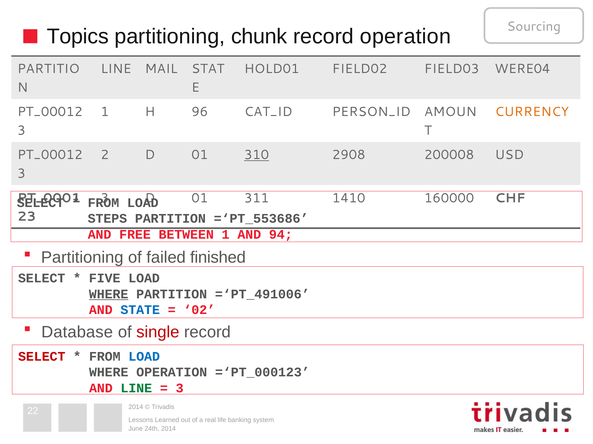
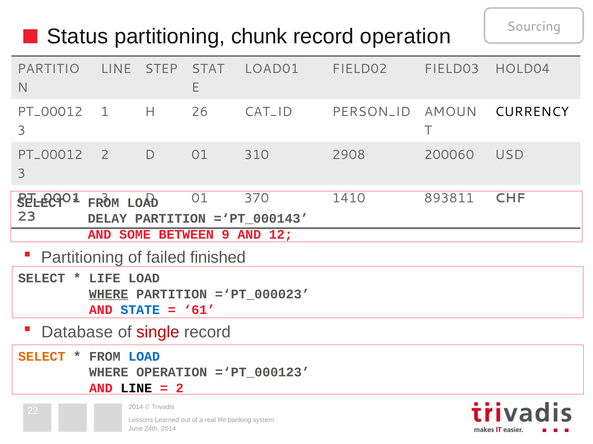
Topics: Topics -> Status (78, 36)
MAIL: MAIL -> STEP (161, 69)
HOLD01: HOLD01 -> LOAD01 (272, 69)
WERE04: WERE04 -> HOLD04 (522, 69)
96: 96 -> 26 (200, 112)
CURRENCY colour: orange -> black (532, 112)
310 underline: present -> none (257, 155)
200008: 200008 -> 200060 (449, 155)
311: 311 -> 370 (257, 198)
160000: 160000 -> 893811 (449, 198)
STEPS: STEPS -> DELAY (107, 219)
=‘PT_553686: =‘PT_553686 -> =‘PT_000143 (261, 219)
FREE: FREE -> SOME (135, 235)
BETWEEN 1: 1 -> 9 (226, 235)
94: 94 -> 12 (281, 235)
FIVE: FIVE -> LIFE (105, 279)
=‘PT_491006: =‘PT_491006 -> =‘PT_000023 (262, 295)
02: 02 -> 61 (199, 310)
SELECT colour: red -> orange (42, 357)
LINE colour: green -> black (136, 389)
3: 3 -> 2 (180, 389)
